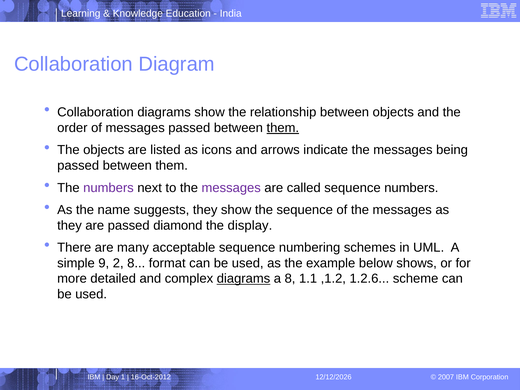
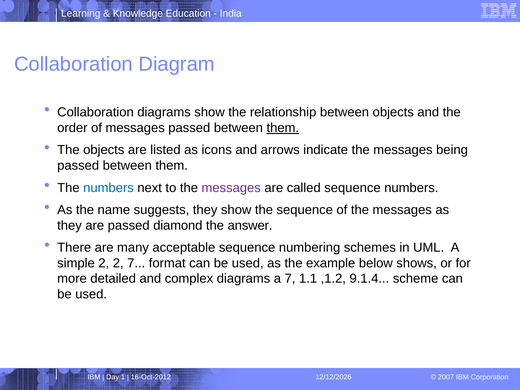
numbers colour: purple -> blue (108, 188)
display: display -> answer (250, 225)
simple 9: 9 -> 2 (104, 263)
2 8: 8 -> 7 (136, 263)
diagrams underline: present -> none (243, 279)
a 8: 8 -> 7 (290, 279)
1.2.6: 1.2.6 -> 9.1.4 (369, 279)
